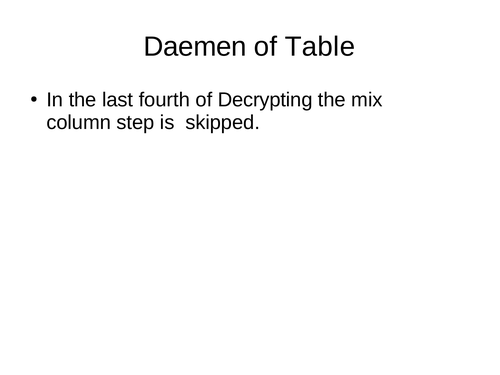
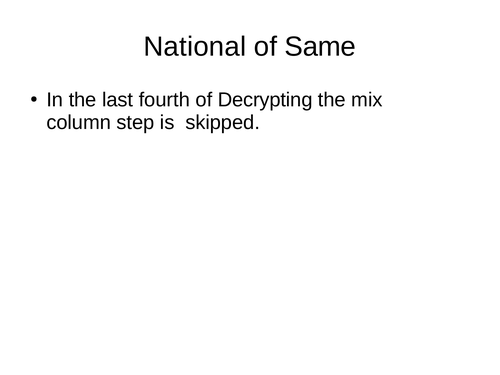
Daemen: Daemen -> National (195, 47)
Table: Table -> Same (320, 47)
